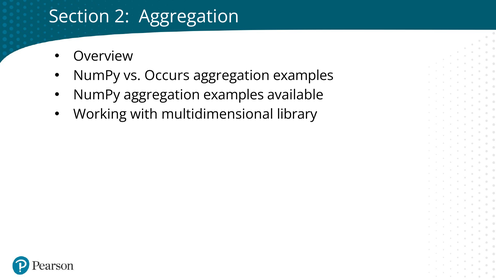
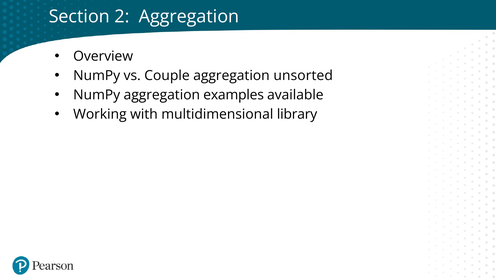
Occurs: Occurs -> Couple (167, 76)
examples: examples -> unsorted (303, 76)
